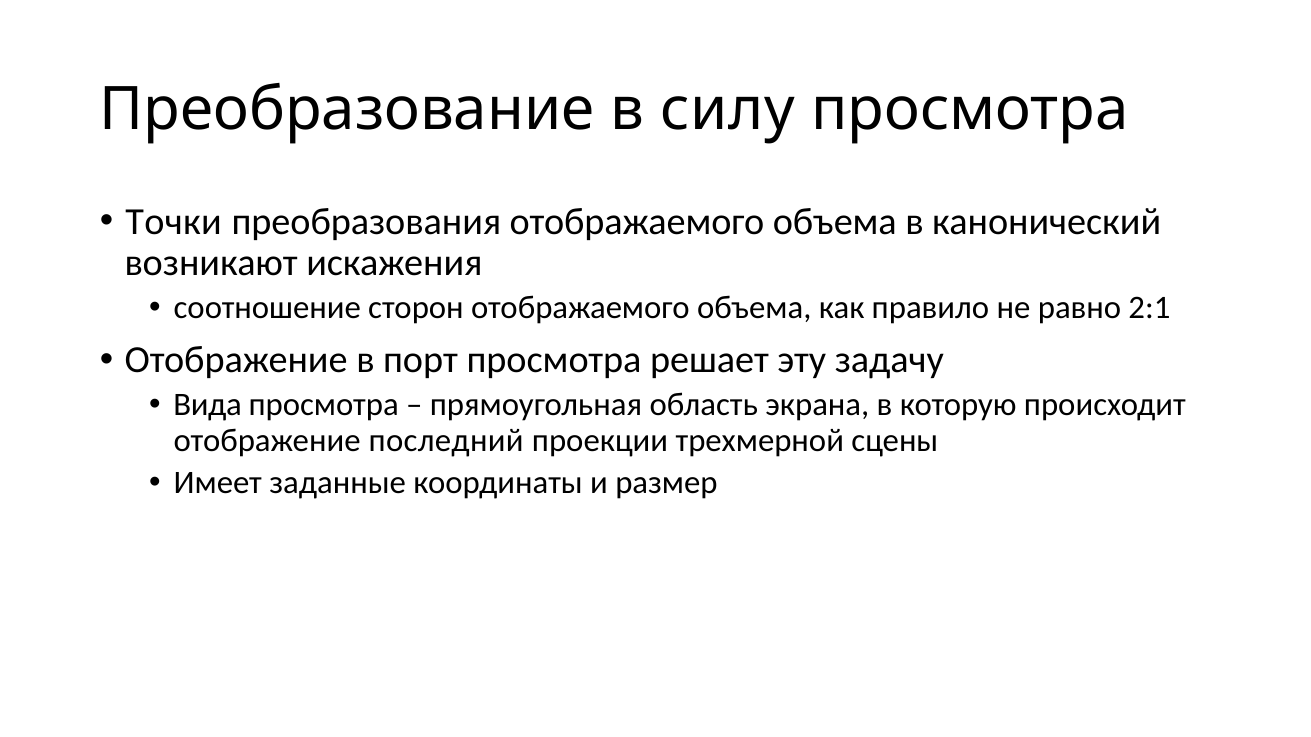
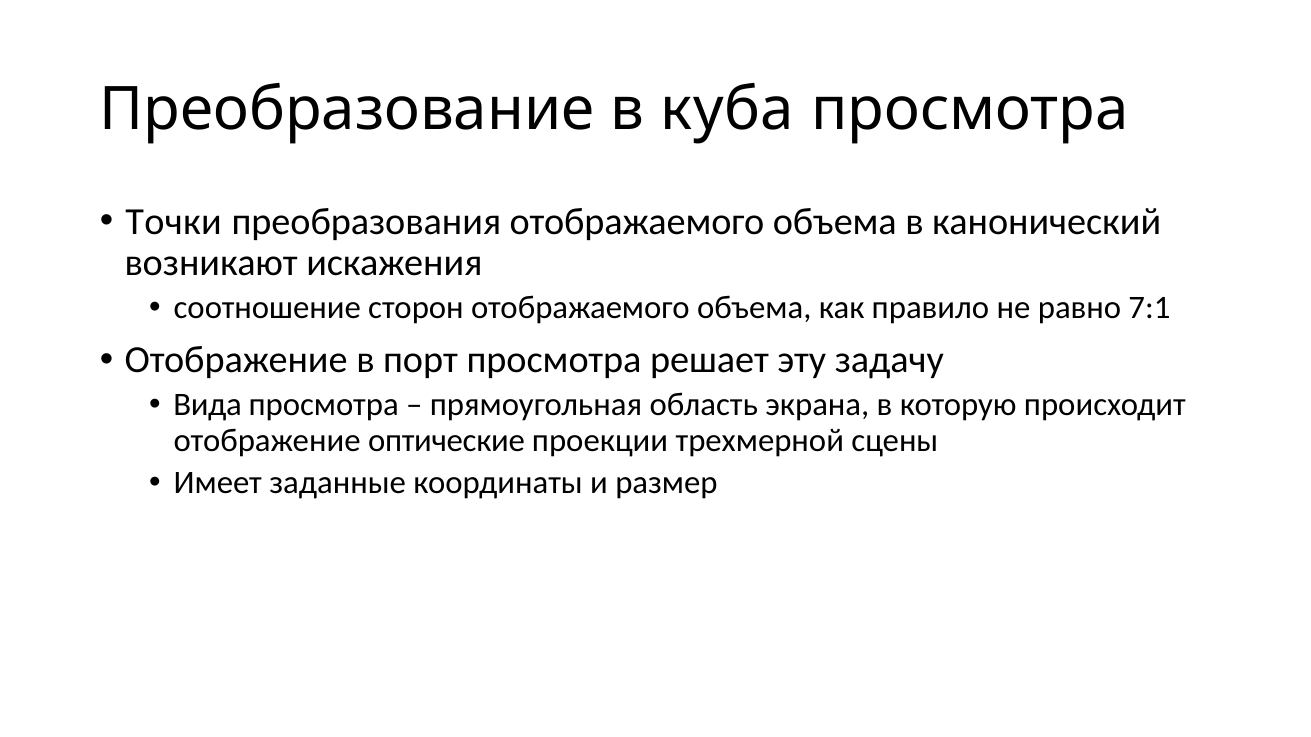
силу: силу -> куба (728, 110)
2:1: 2:1 -> 7:1 (1149, 308)
последний: последний -> оптические (446, 441)
